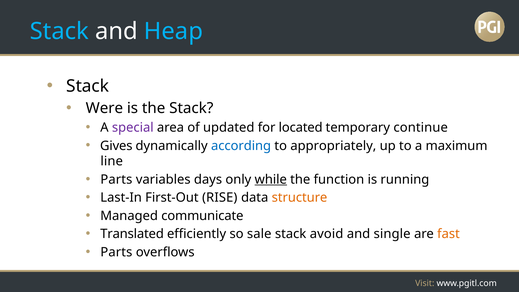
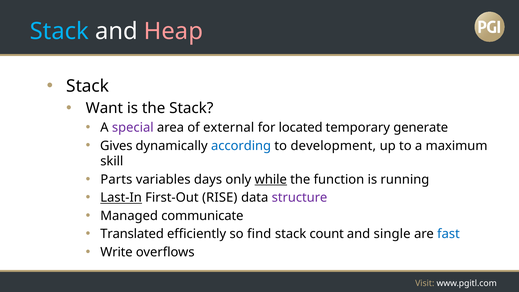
Heap colour: light blue -> pink (173, 31)
Were: Were -> Want (104, 108)
updated: updated -> external (229, 128)
continue: continue -> generate (421, 128)
appropriately: appropriately -> development (333, 146)
line: line -> skill (112, 161)
Last-In underline: none -> present (121, 198)
structure colour: orange -> purple (300, 198)
sale: sale -> find (259, 234)
avoid: avoid -> count (327, 234)
fast colour: orange -> blue (448, 234)
Parts: Parts -> Write (116, 252)
